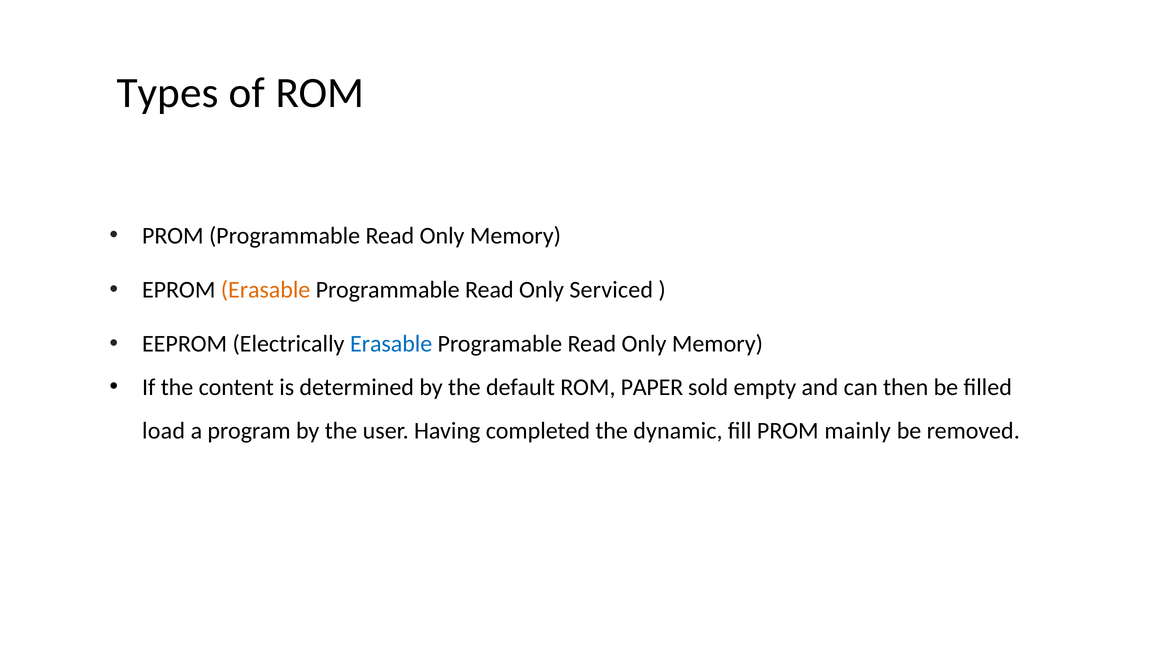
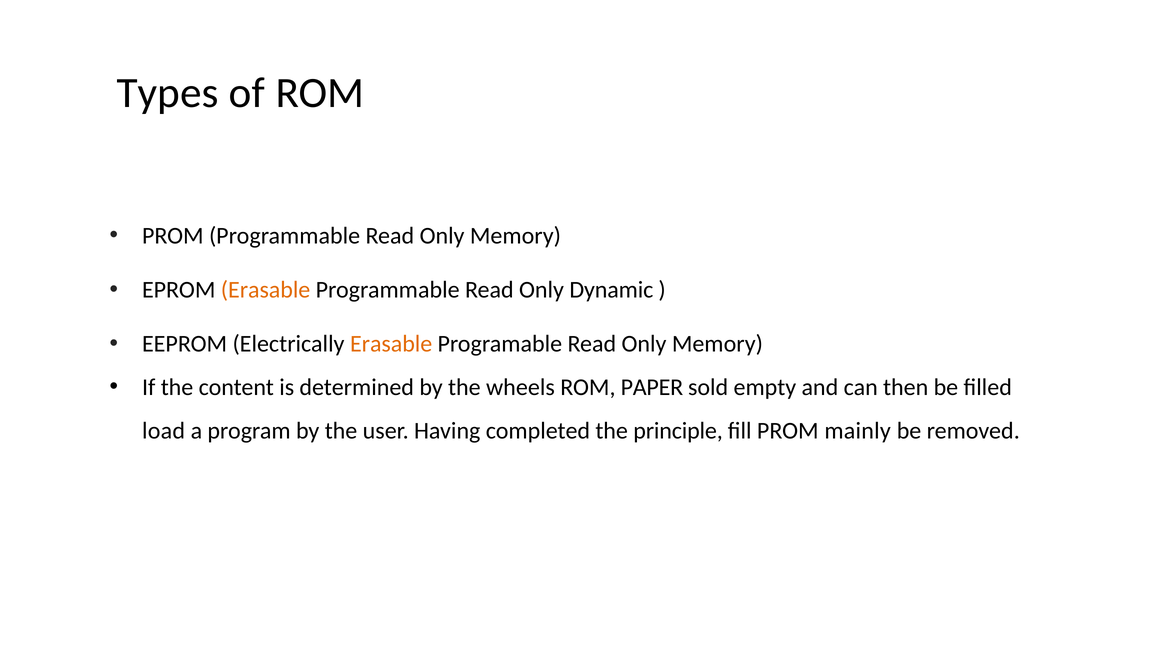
Serviced: Serviced -> Dynamic (611, 290)
Erasable colour: blue -> orange (391, 344)
default: default -> wheels (520, 387)
dynamic: dynamic -> principle (678, 430)
